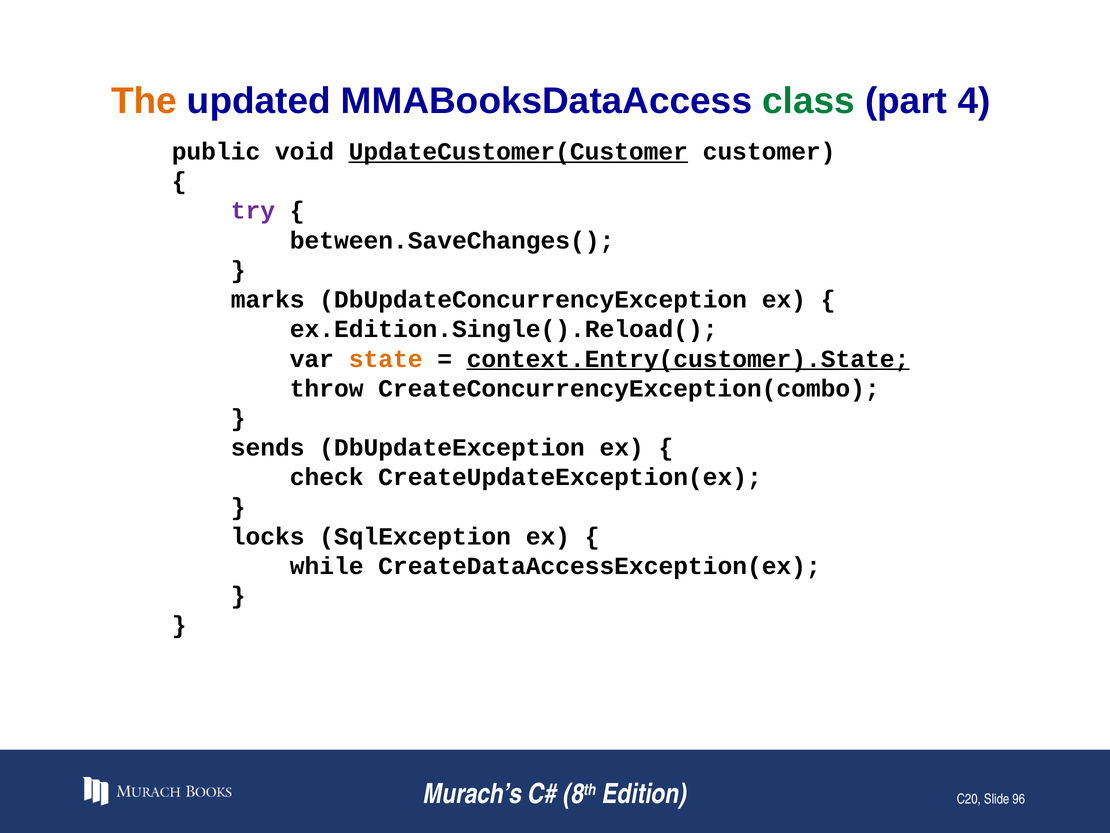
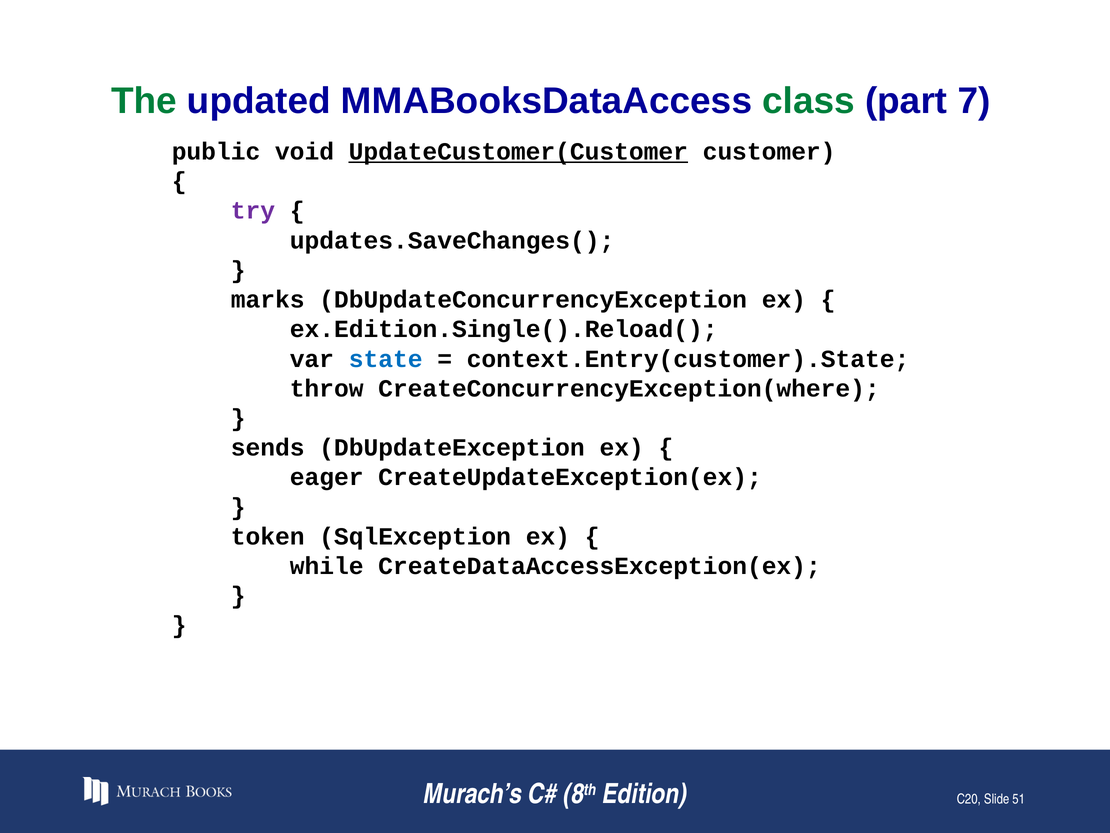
The colour: orange -> green (144, 101)
4: 4 -> 7 (974, 101)
between.SaveChanges(: between.SaveChanges( -> updates.SaveChanges( (452, 240)
state colour: orange -> blue (386, 359)
context.Entry(customer).State underline: present -> none (688, 359)
CreateConcurrencyException(combo: CreateConcurrencyException(combo -> CreateConcurrencyException(where (629, 388)
check: check -> eager (327, 477)
locks: locks -> token (268, 536)
96: 96 -> 51 (1019, 799)
